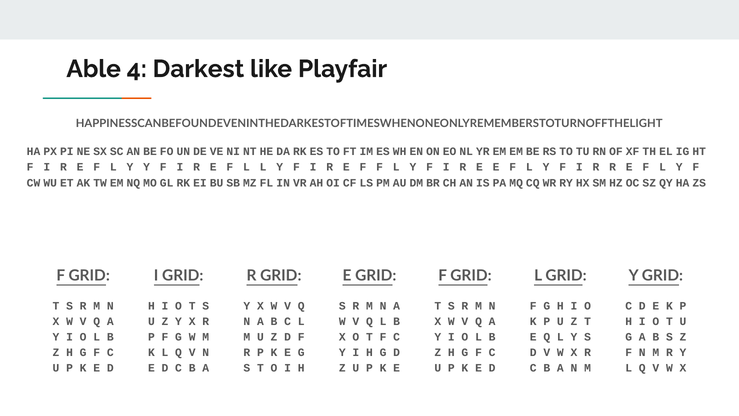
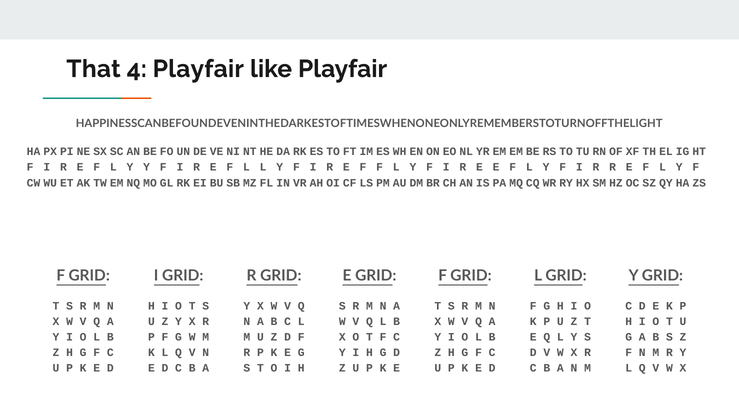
Able: Able -> That (93, 69)
4 Darkest: Darkest -> Playfair (198, 69)
